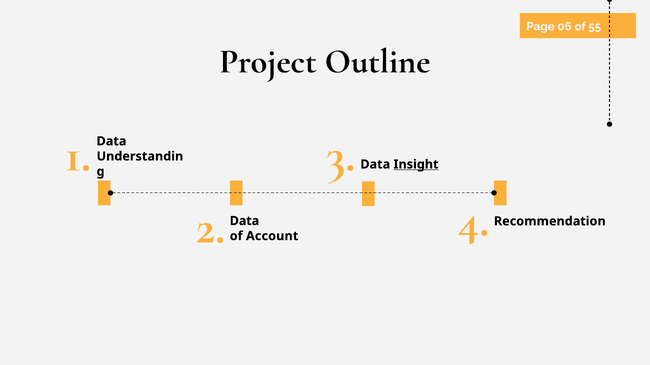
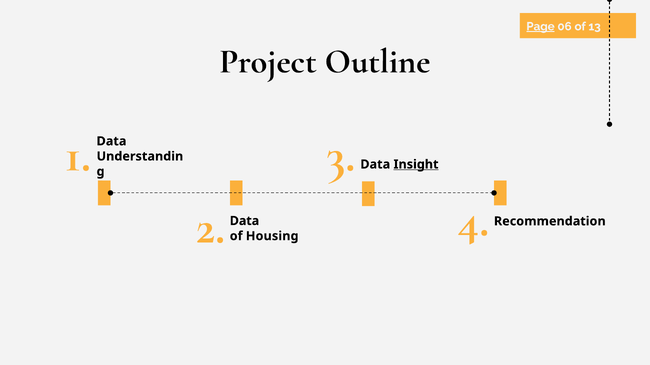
Page underline: none -> present (540, 26)
55: 55 -> 13 (595, 26)
Account: Account -> Housing (272, 236)
